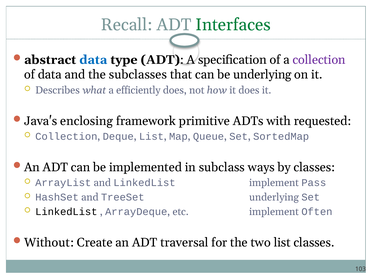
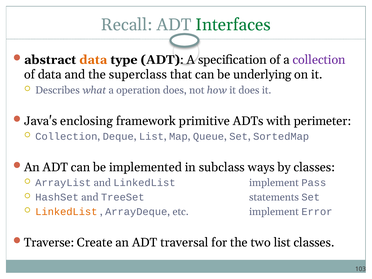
data colour: blue -> orange (93, 60)
subclasses: subclasses -> superclass (138, 75)
efficiently: efficiently -> operation (138, 90)
requested: requested -> perimeter (323, 121)
TreeSet underlying: underlying -> statements (274, 197)
LinkedList colour: black -> orange (66, 212)
Often: Often -> Error (317, 212)
Without: Without -> Traverse (49, 242)
